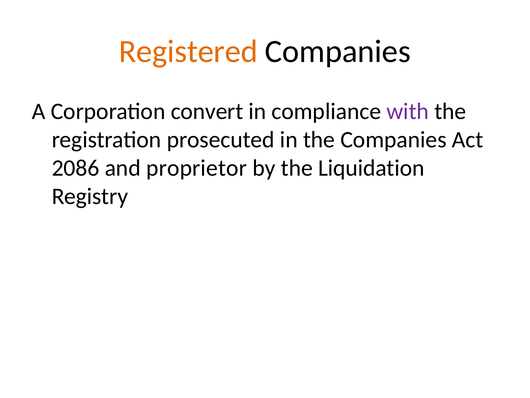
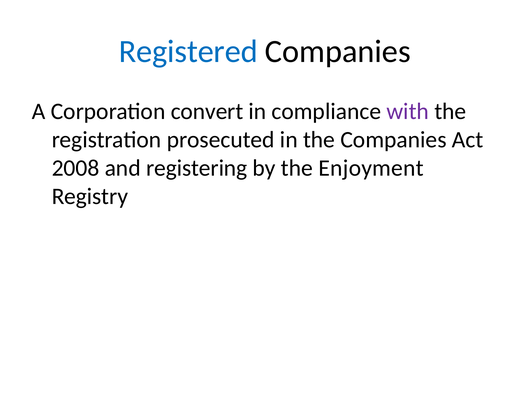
Registered colour: orange -> blue (188, 51)
2086: 2086 -> 2008 (76, 168)
proprietor: proprietor -> registering (197, 168)
Liquidation: Liquidation -> Enjoyment (371, 168)
